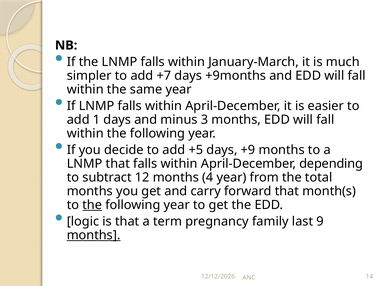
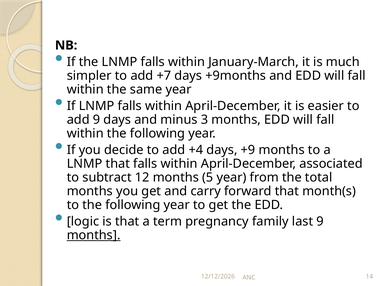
add 1: 1 -> 9 (97, 120)
+5: +5 -> +4 (196, 150)
depending: depending -> associated (331, 164)
4: 4 -> 5 (208, 178)
the underline: present -> none (92, 205)
